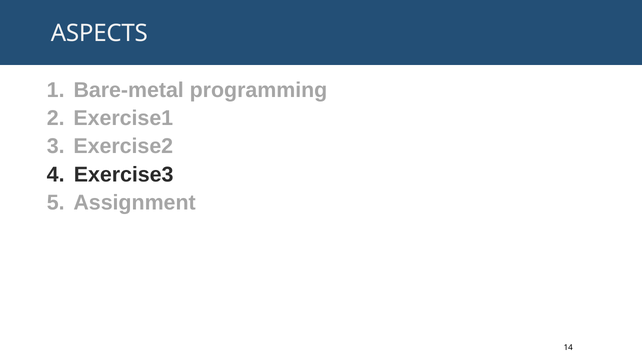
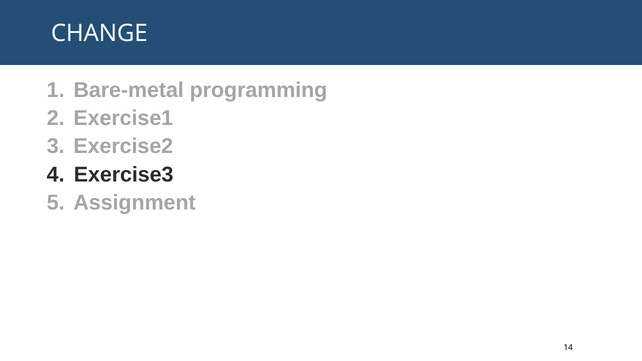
ASPECTS: ASPECTS -> CHANGE (99, 34)
